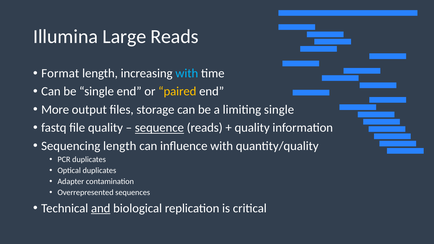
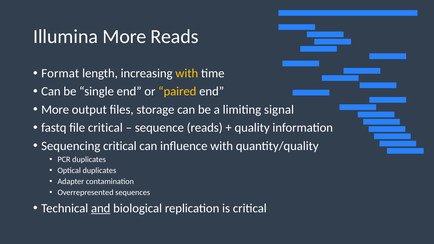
Illumina Large: Large -> More (124, 36)
with colour: light blue -> yellow (187, 73)
limiting single: single -> signal (279, 110)
file quality: quality -> critical (105, 128)
sequence underline: present -> none (159, 128)
Sequencing length: length -> critical (120, 146)
